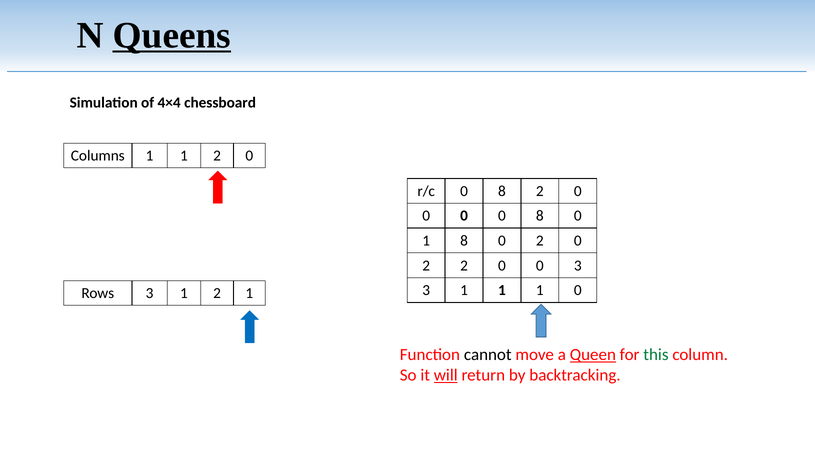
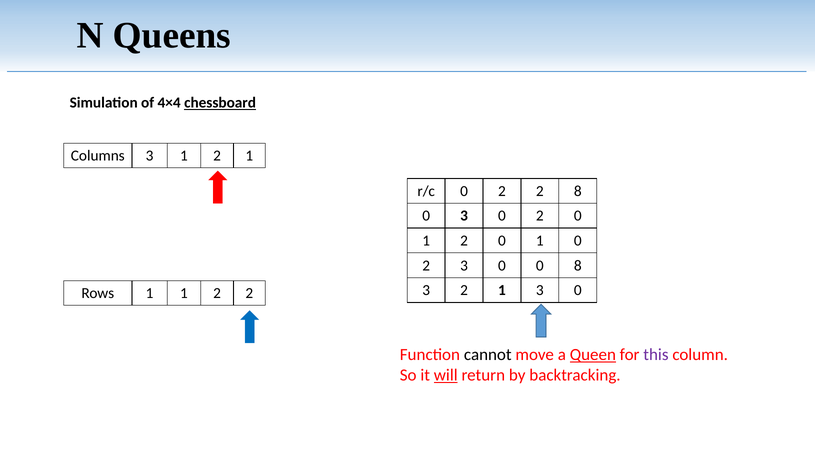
Queens underline: present -> none (172, 35)
chessboard underline: none -> present (220, 103)
Columns 1: 1 -> 3 (150, 156)
1 2 0: 0 -> 1 (249, 156)
r/c 0 8: 8 -> 2 (502, 191)
0: 0 -> 8 (578, 191)
0: 0 -> 3 (464, 216)
8: 8 -> 2 (540, 216)
8: 8 -> 2 (464, 240)
2: 2 -> 1 (540, 240)
2 2: 2 -> 3 (464, 265)
0 3: 3 -> 8 (578, 265)
1: 1 -> 2 (464, 290)
1: 1 -> 3 (540, 290)
Rows 3: 3 -> 1 (150, 293)
1 2 1: 1 -> 2 (249, 293)
this colour: green -> purple (656, 354)
